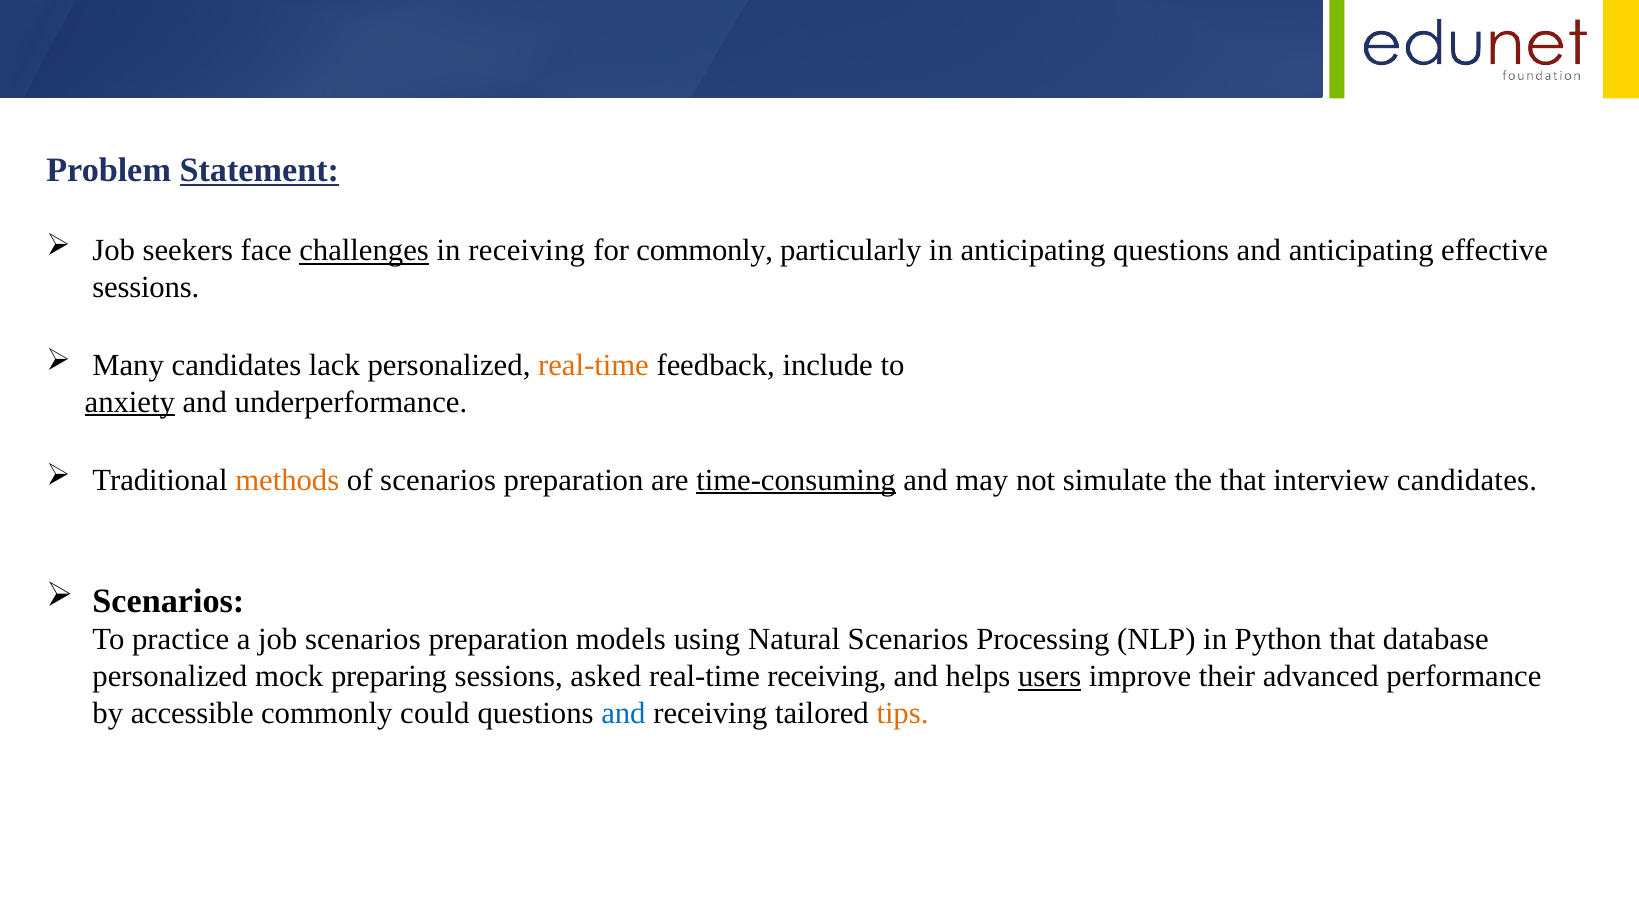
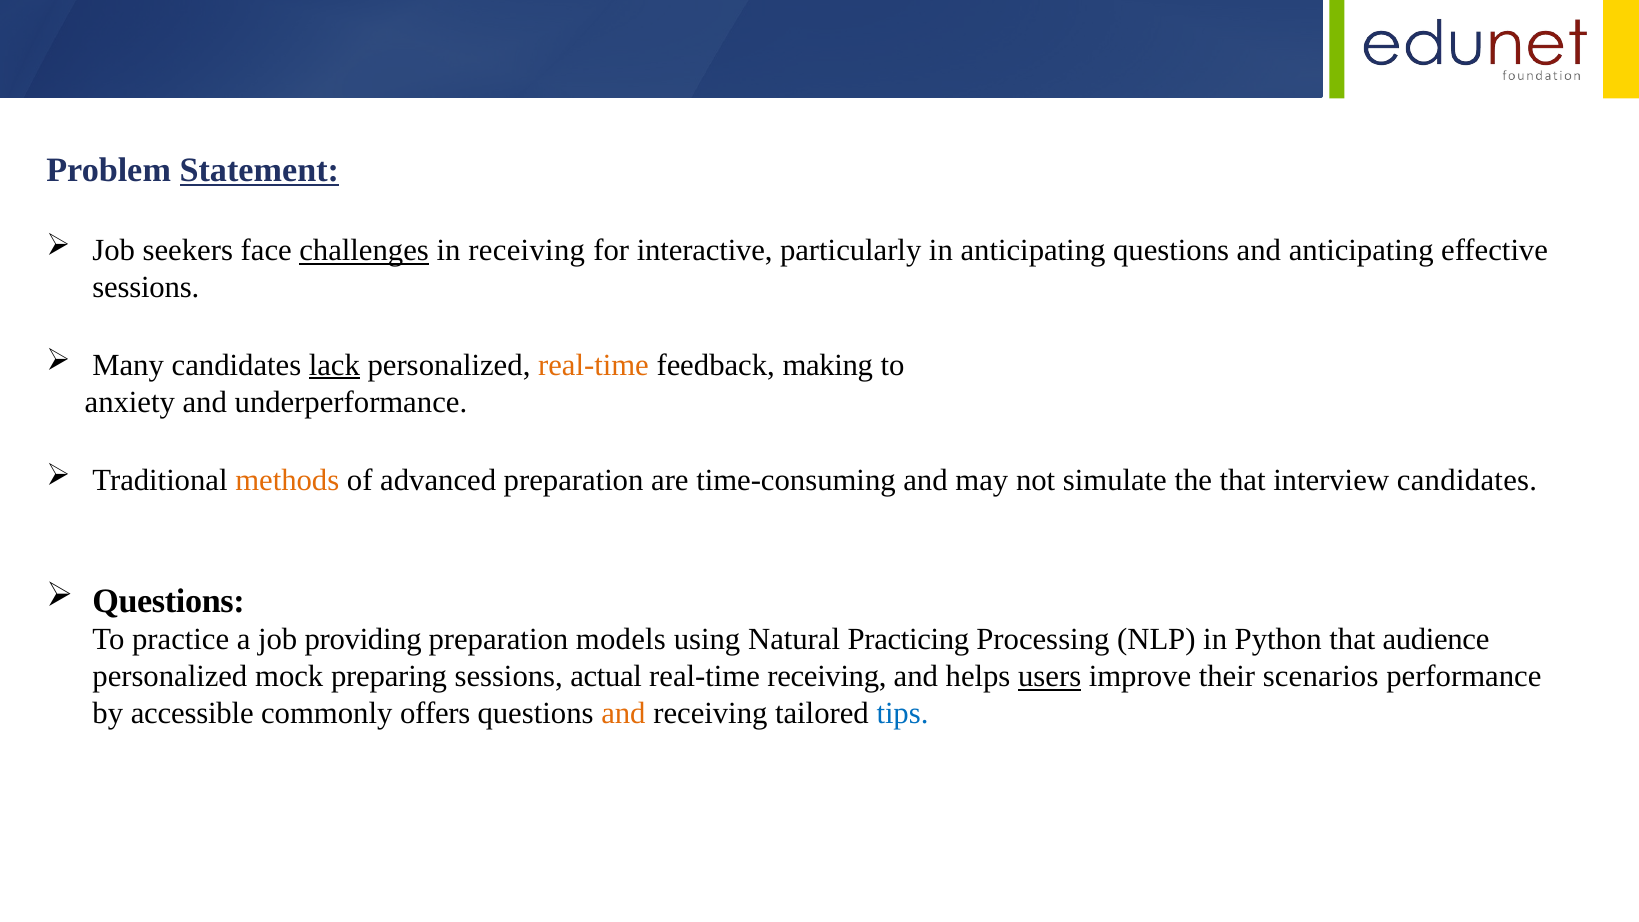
for commonly: commonly -> interactive (705, 250)
lack underline: none -> present (334, 365)
include: include -> making (828, 365)
anxiety underline: present -> none (130, 402)
of scenarios: scenarios -> advanced (438, 480)
time-consuming underline: present -> none (796, 480)
Scenarios: Scenarios -> Questions (169, 601)
job scenarios: scenarios -> providing (363, 640)
Natural Scenarios: Scenarios -> Practicing (908, 640)
database: database -> audience (1436, 640)
asked: asked -> actual (606, 677)
advanced: advanced -> scenarios (1321, 677)
could: could -> offers (435, 713)
and colour: blue -> orange (623, 713)
tips colour: orange -> blue (902, 713)
